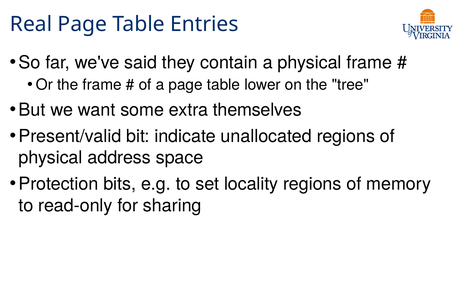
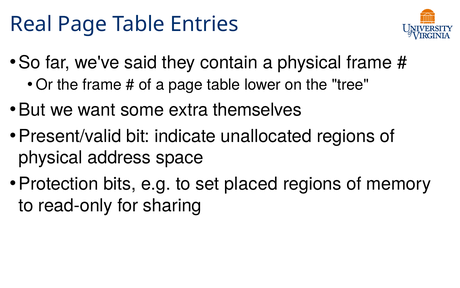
locality: locality -> placed (251, 184)
